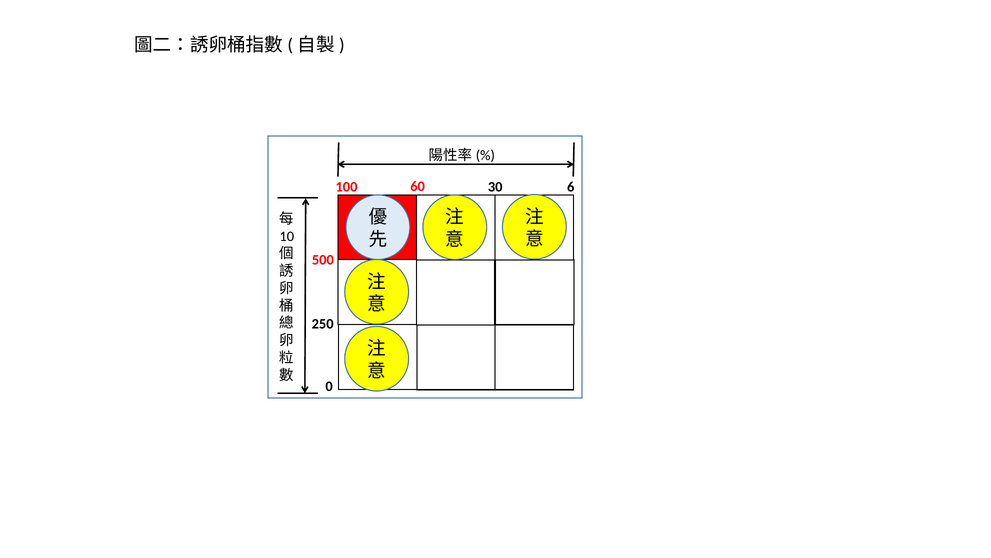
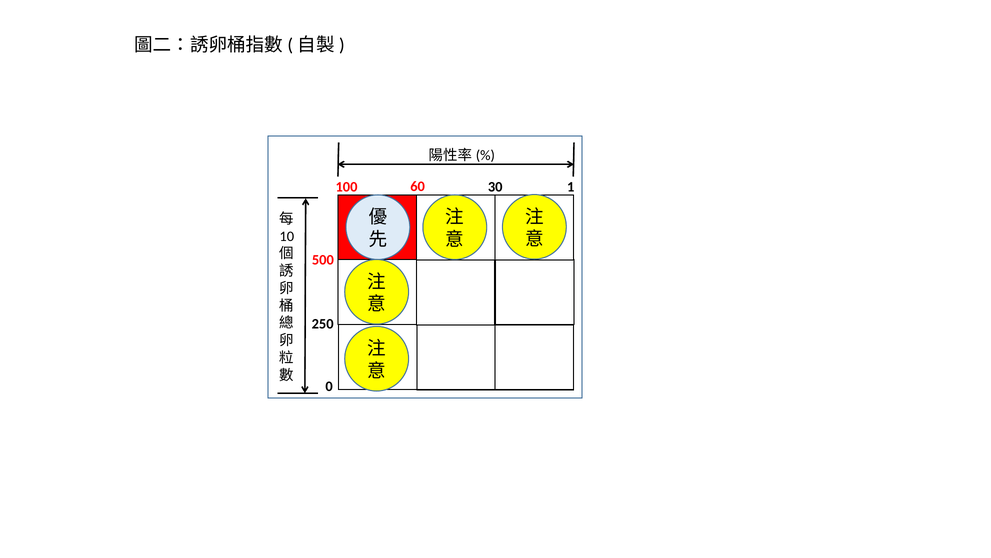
6: 6 -> 1 (571, 187)
